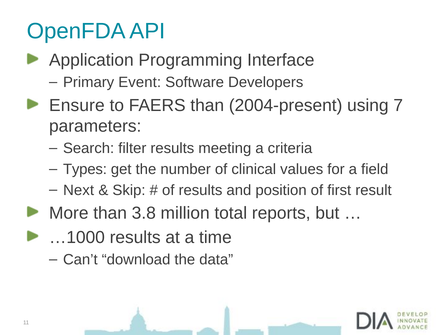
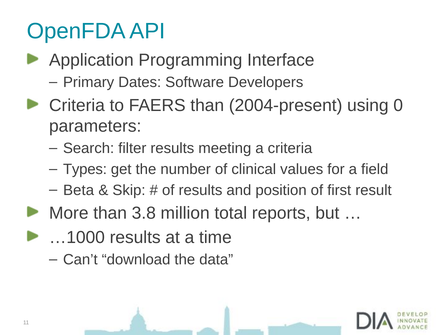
Event: Event -> Dates (140, 82)
Ensure: Ensure -> Criteria (77, 105)
7: 7 -> 0 (398, 105)
Next: Next -> Beta (79, 190)
